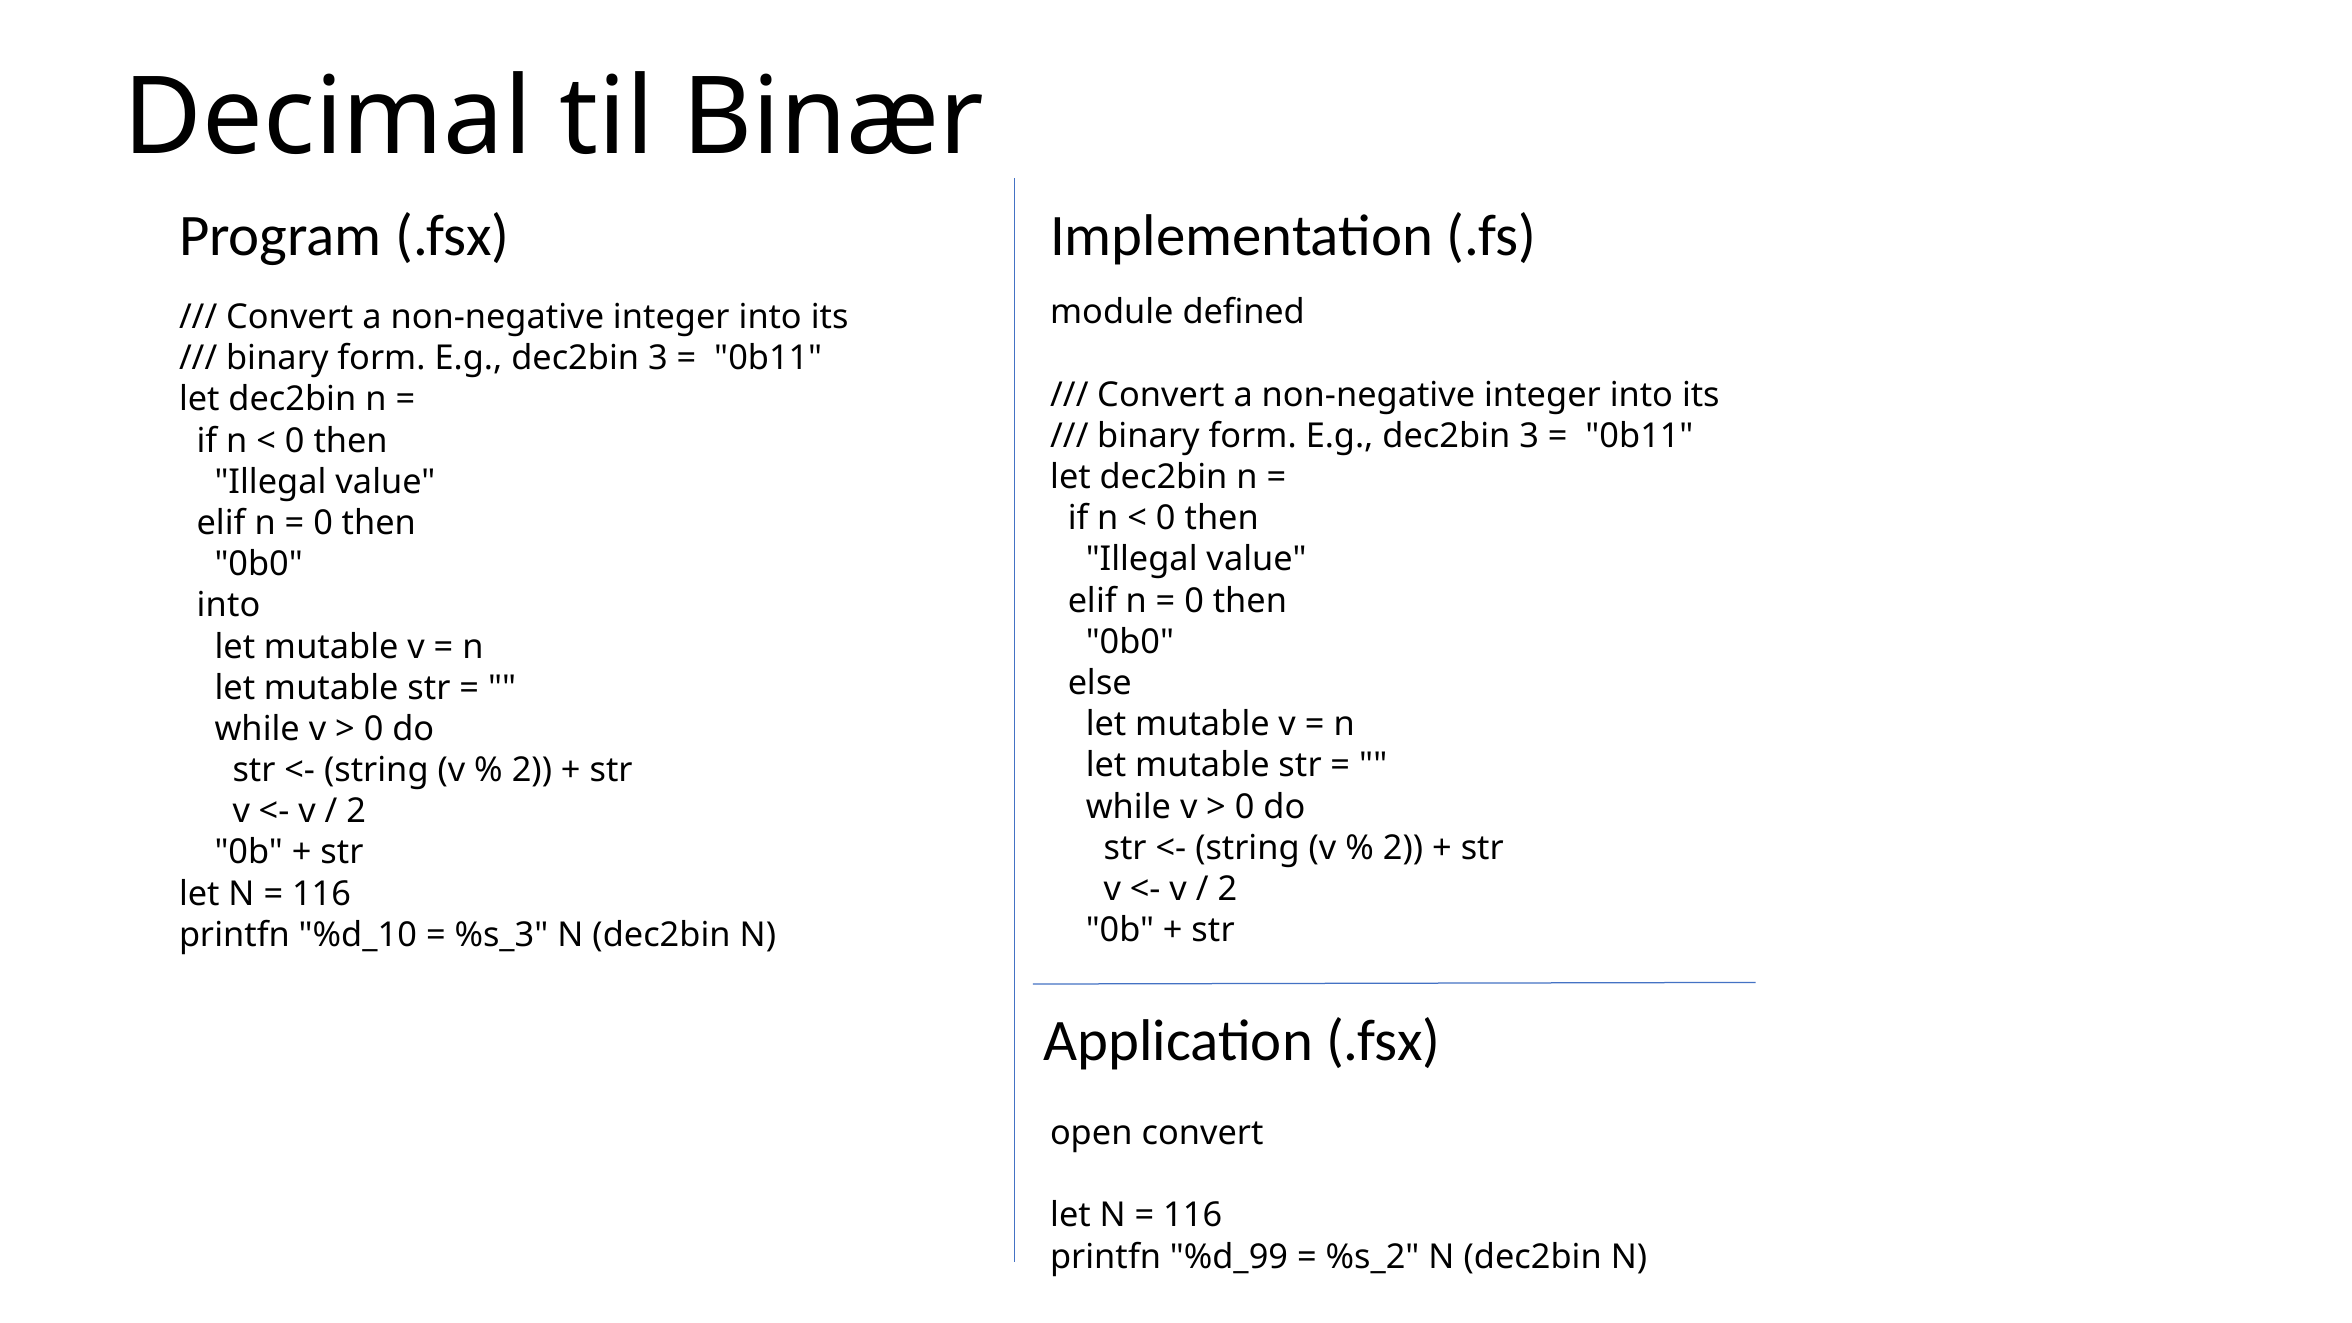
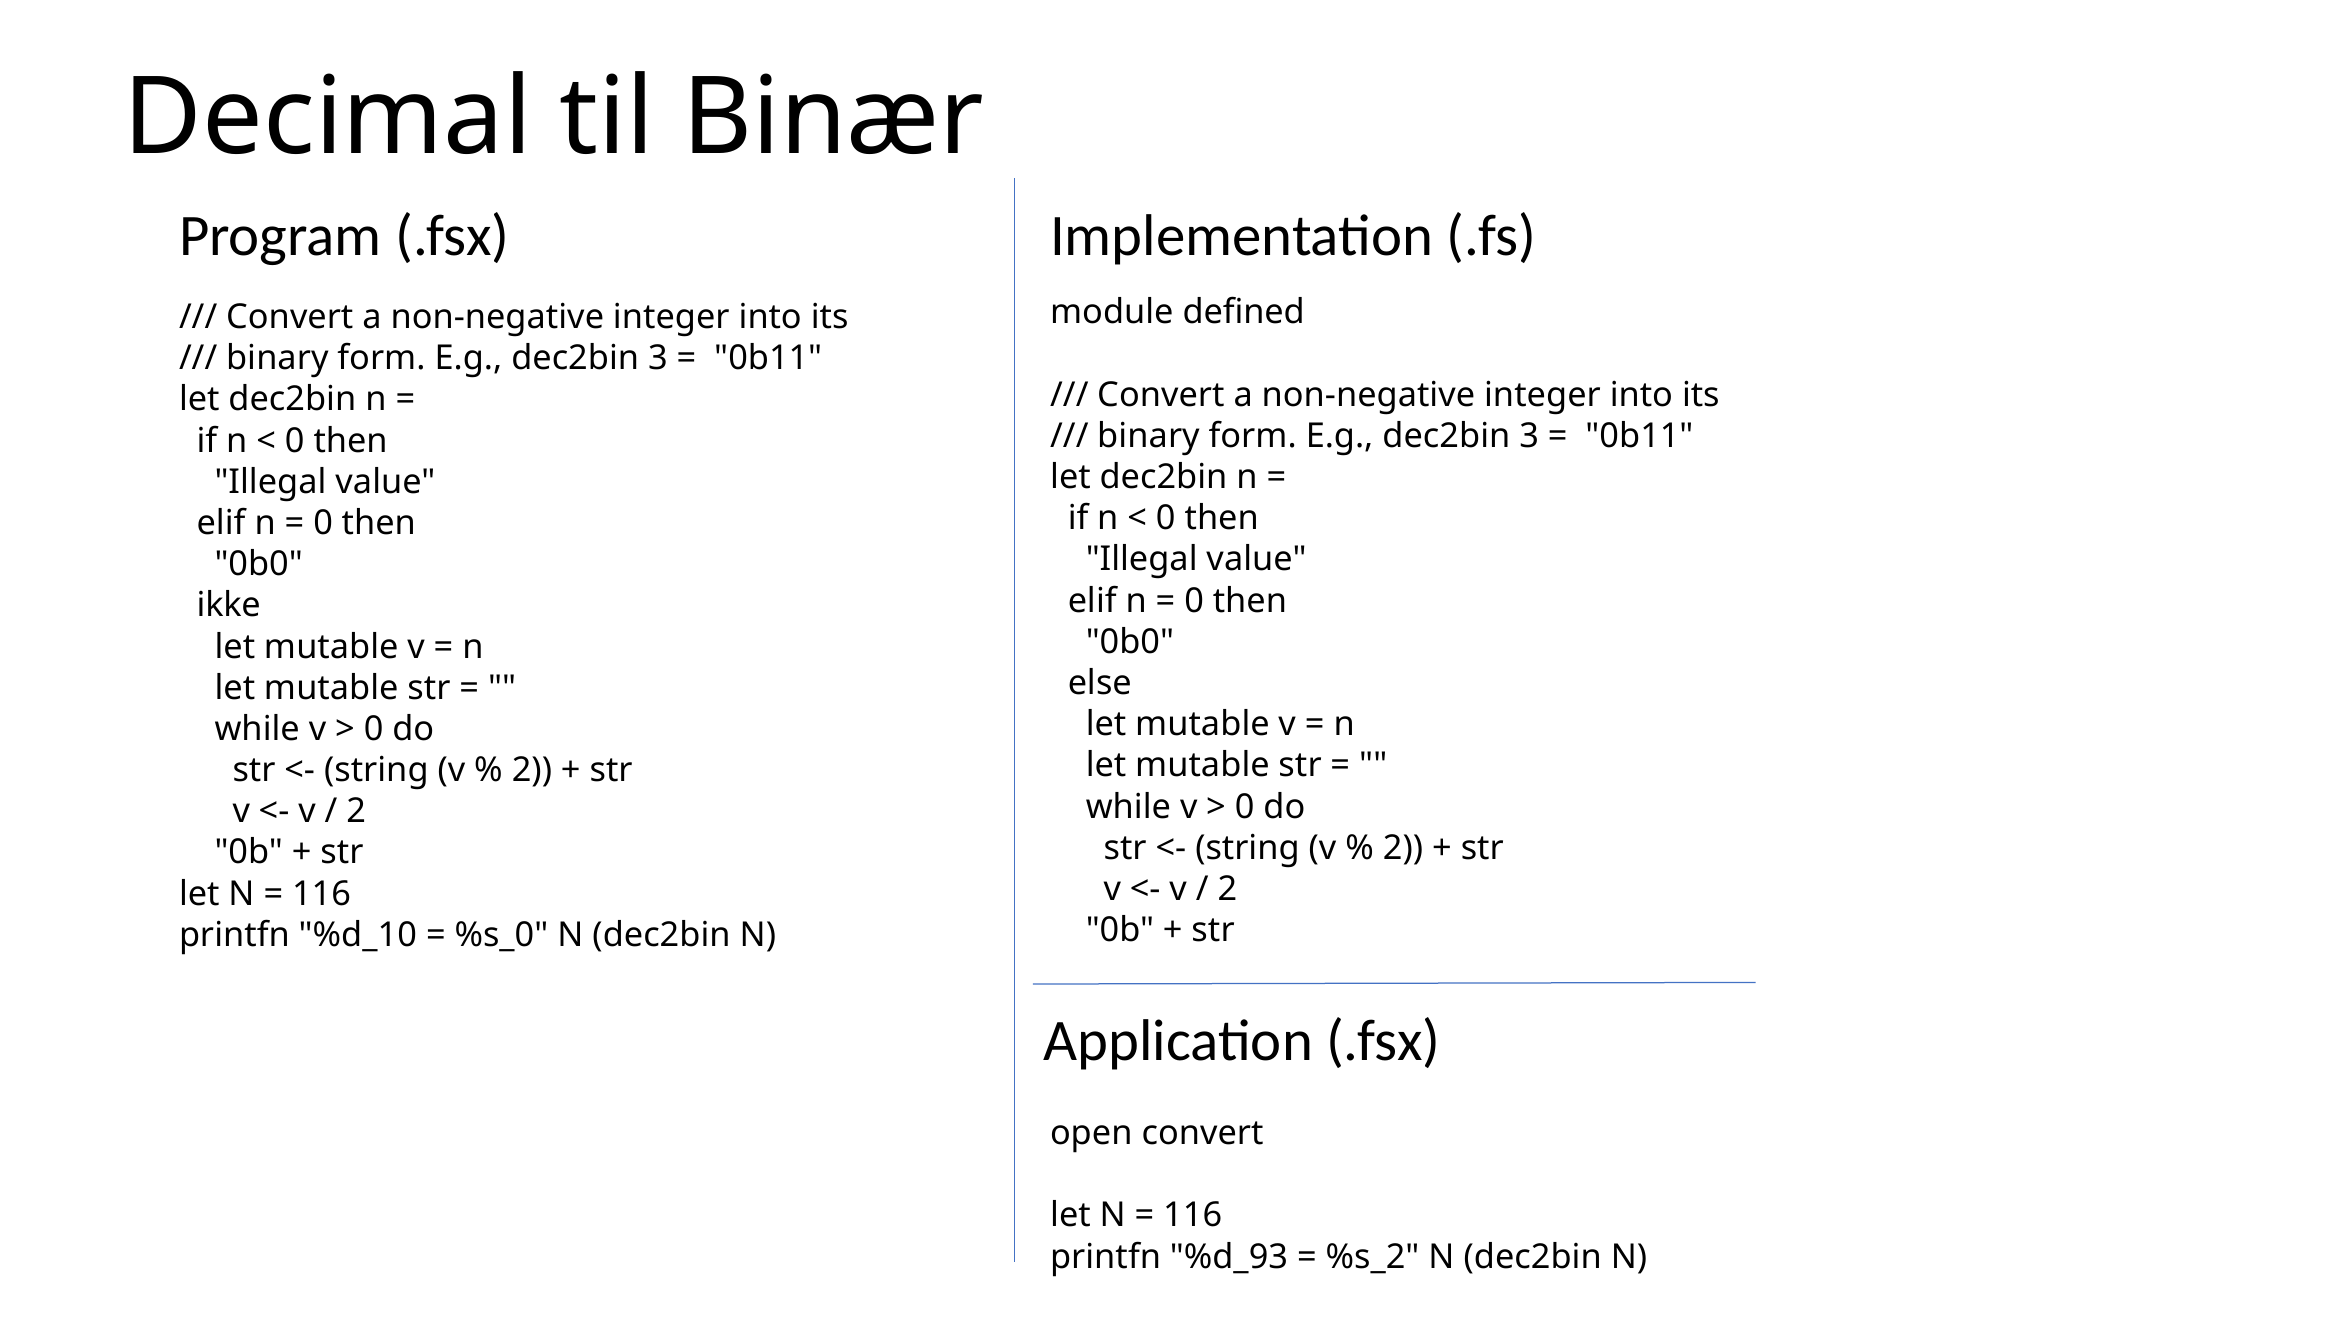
into: into -> ikke (229, 606)
%s_3: %s_3 -> %s_0 (501, 935)
%d_99: %d_99 -> %d_93 (1229, 1257)
